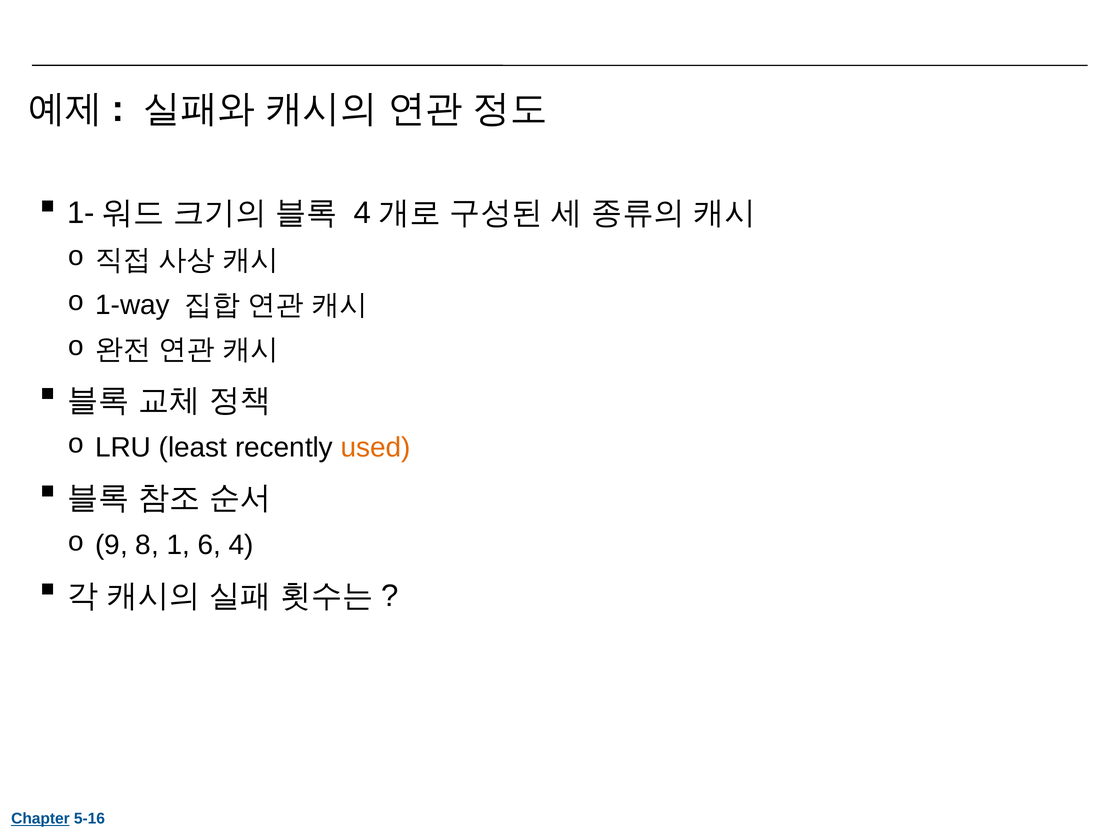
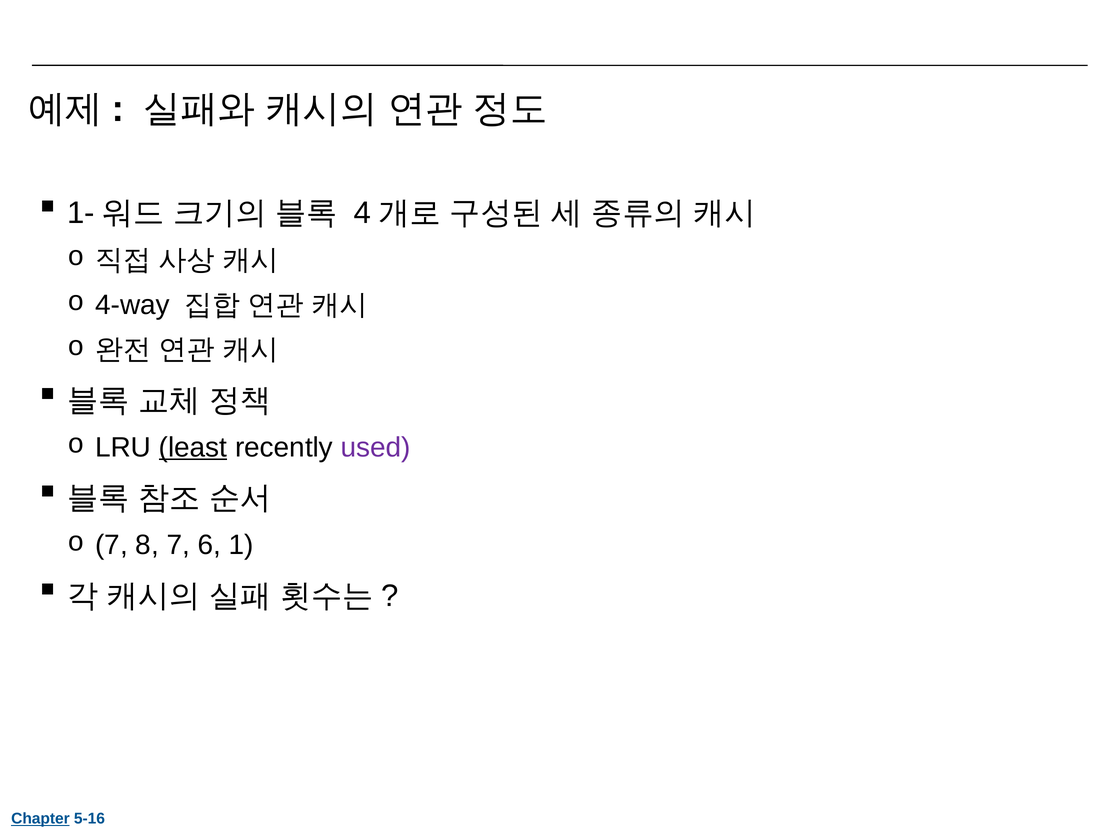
1-way: 1-way -> 4-way (133, 305)
least underline: none -> present (193, 447)
used colour: orange -> purple (376, 447)
9: 9 -> 7 (111, 545)
8 1: 1 -> 7 (178, 545)
6 4: 4 -> 1 (241, 545)
